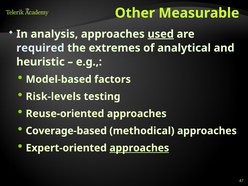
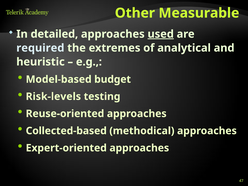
analysis: analysis -> detailed (54, 34)
factors: factors -> budget (113, 79)
Coverage-based: Coverage-based -> Collected-based (66, 131)
approaches underline: present -> none (139, 148)
